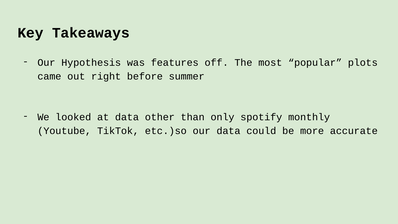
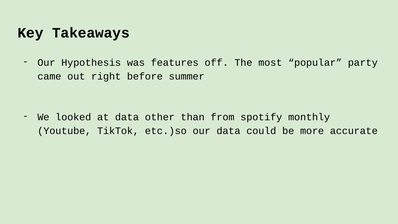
plots: plots -> party (363, 63)
only: only -> from (223, 117)
